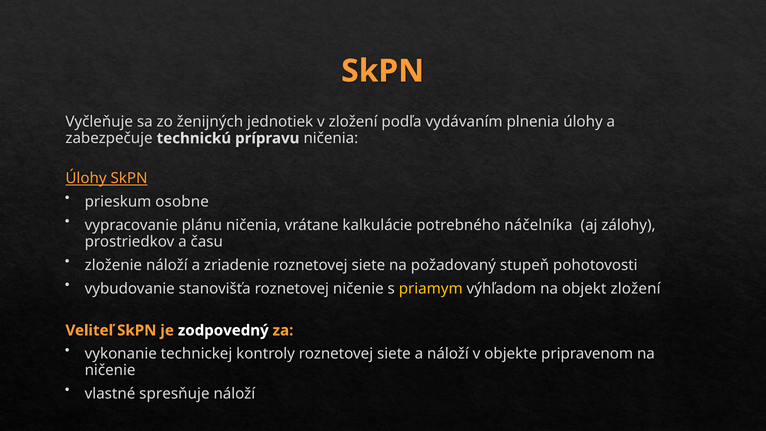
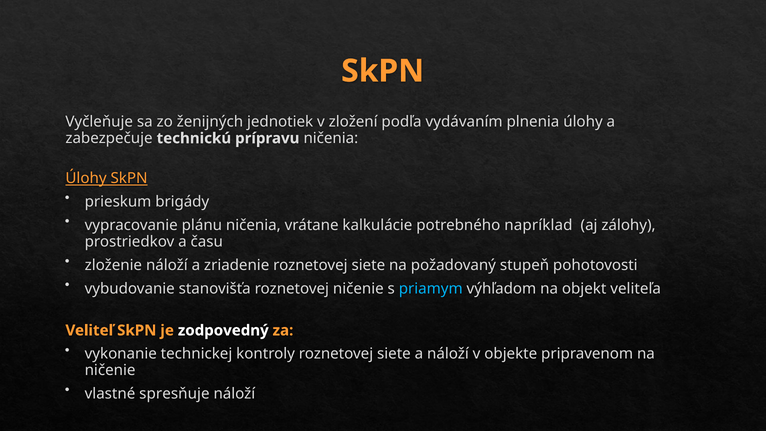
osobne: osobne -> brigády (182, 202)
náčelníka: náčelníka -> napríklad (538, 225)
priamym colour: yellow -> light blue (431, 289)
objekt zložení: zložení -> veliteľa (636, 289)
